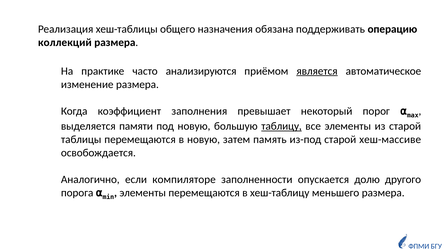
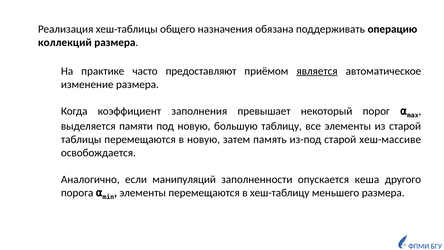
анализируются: анализируются -> предоставляют (201, 71)
таблицу underline: present -> none (282, 126)
компиляторе: компиляторе -> манипуляций (184, 179)
долю: долю -> кеша (367, 179)
